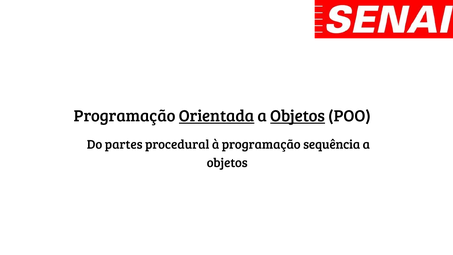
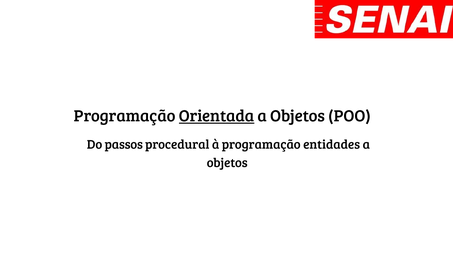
Objetos underline: present -> none (298, 116)
partes: partes -> passos (124, 145)
sequência: sequência -> entidades (332, 145)
